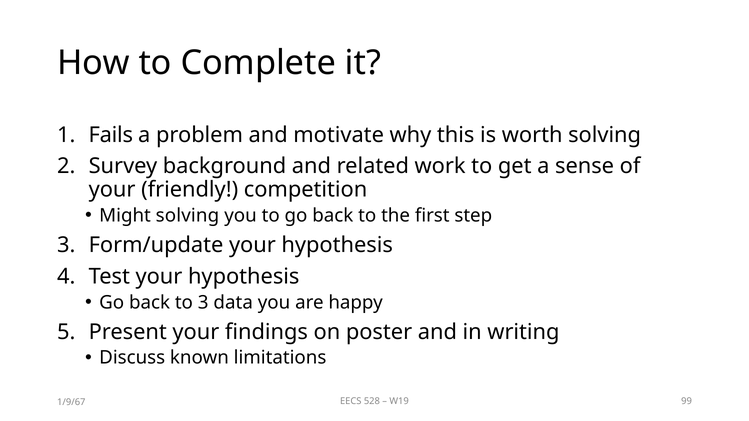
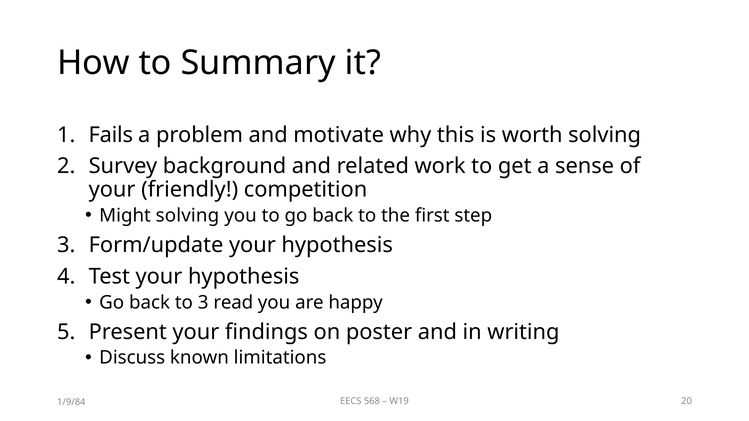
Complete: Complete -> Summary (258, 63)
data: data -> read (233, 303)
528: 528 -> 568 (372, 402)
99: 99 -> 20 (687, 402)
1/9/67: 1/9/67 -> 1/9/84 (71, 402)
